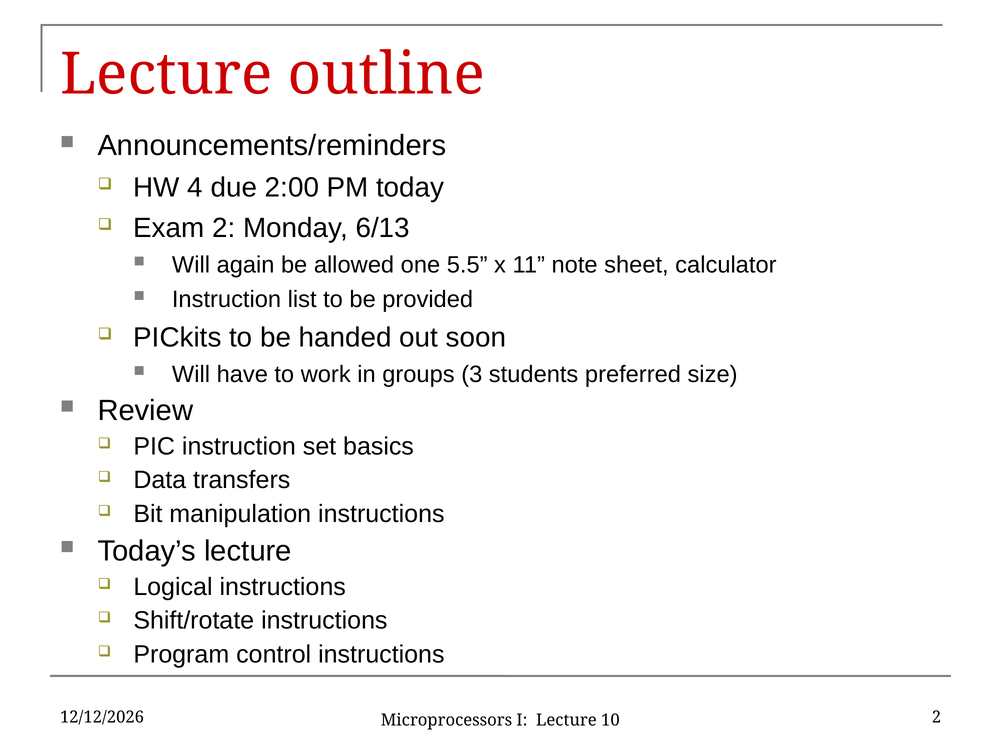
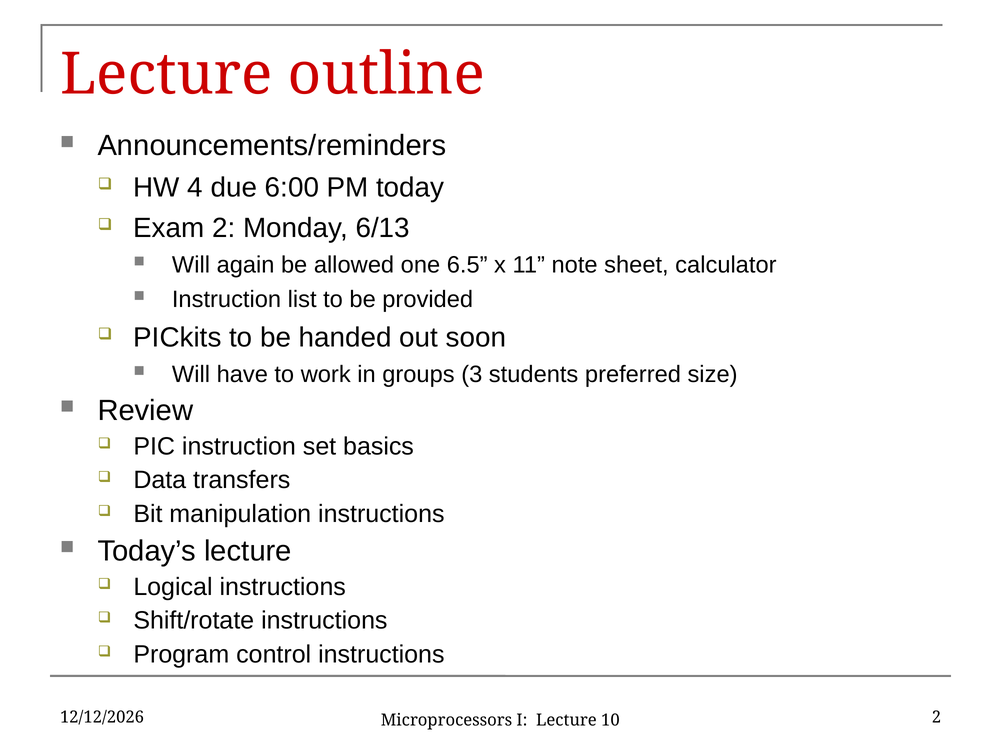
2:00: 2:00 -> 6:00 (292, 188)
5.5: 5.5 -> 6.5 (467, 265)
